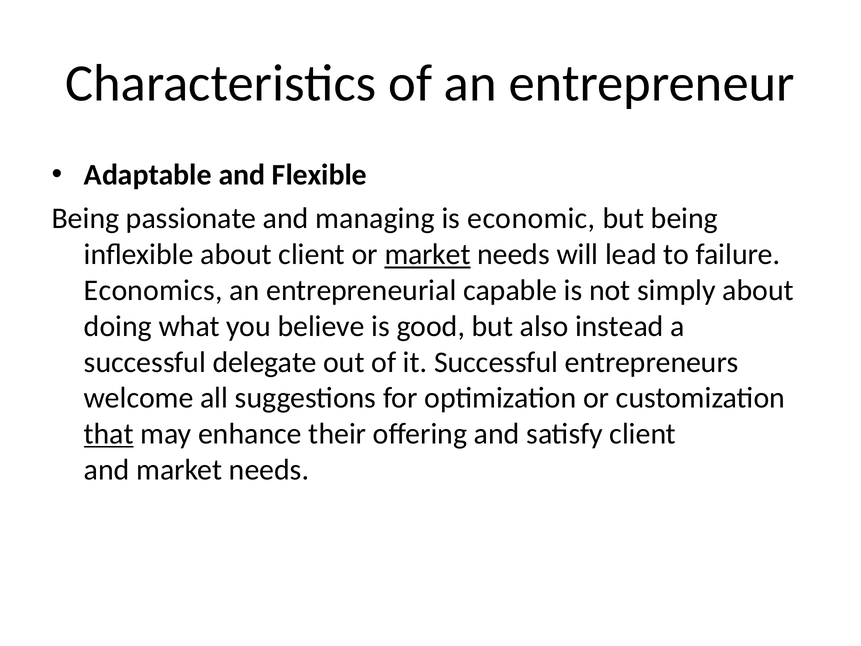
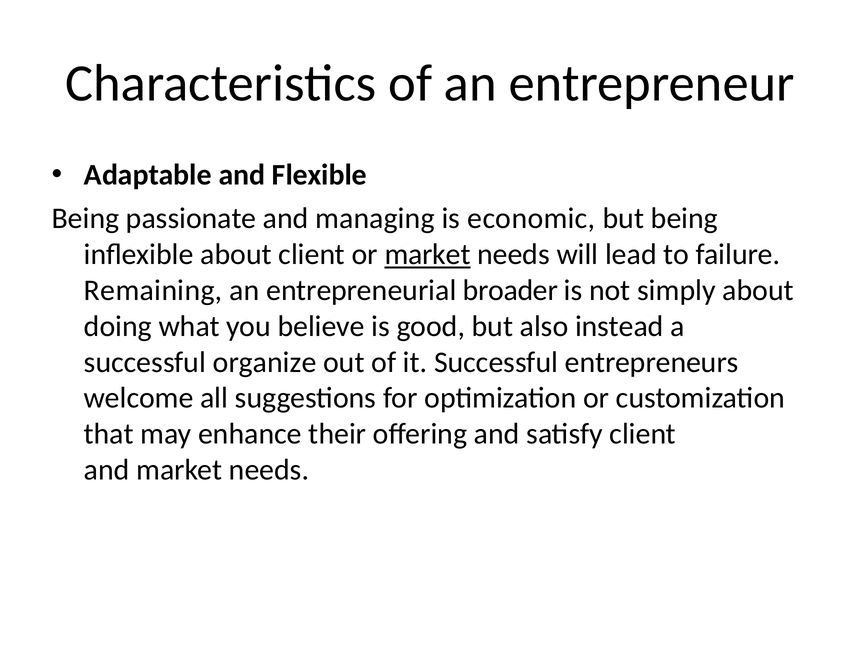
Economics: Economics -> Remaining (153, 290)
capable: capable -> broader (510, 290)
delegate: delegate -> organize (265, 362)
that underline: present -> none (109, 434)
